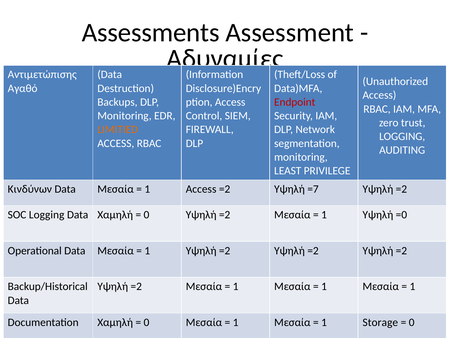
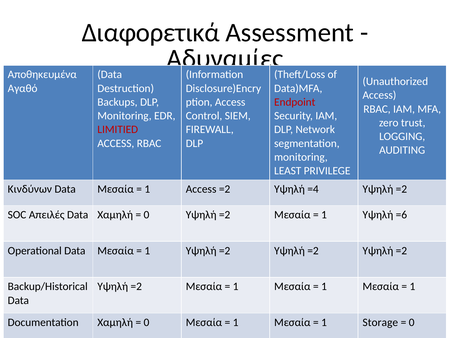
Assessments: Assessments -> Διαφορετικά (151, 32)
Αντιμετώπισης: Αντιμετώπισης -> Αποθηκευμένα (42, 74)
LIMITIED colour: orange -> red (118, 129)
=7: =7 -> =4 (313, 189)
SOC Logging: Logging -> Απειλές (47, 214)
=0: =0 -> =6 (401, 214)
